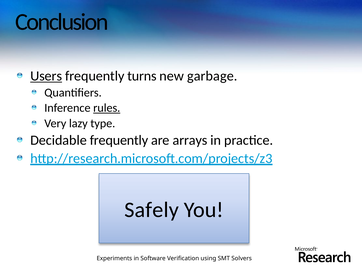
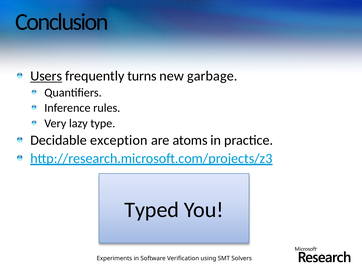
rules underline: present -> none (107, 108)
Decidable frequently: frequently -> exception (119, 141)
arrays: arrays -> atoms (190, 141)
Safely: Safely -> Typed (152, 210)
